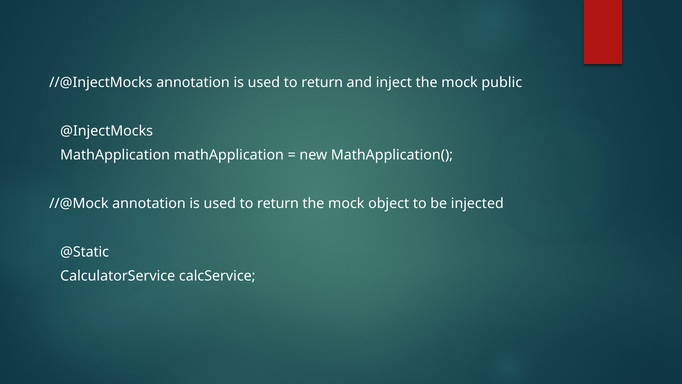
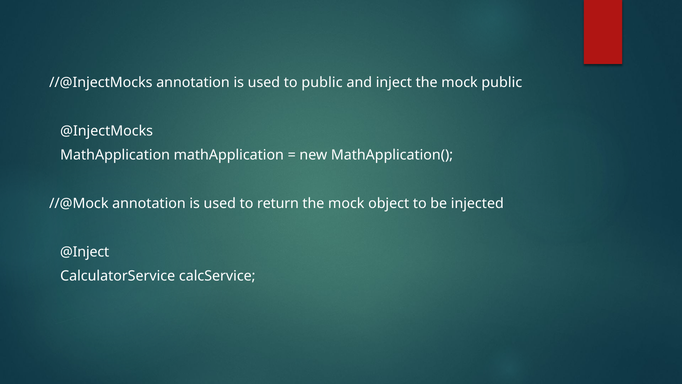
return: return -> public (322, 82)
@Static: @Static -> @Inject (85, 252)
